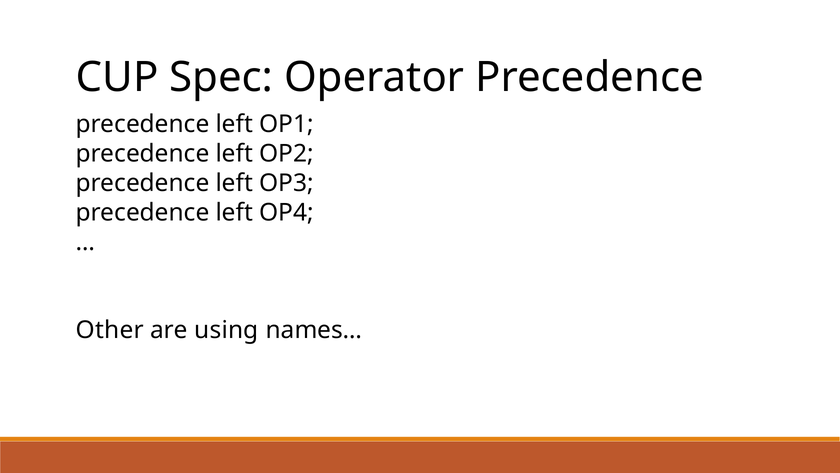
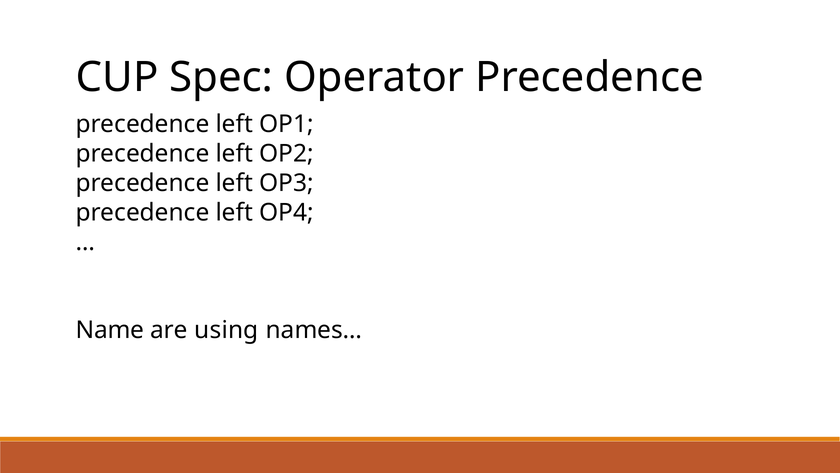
Other: Other -> Name (110, 330)
